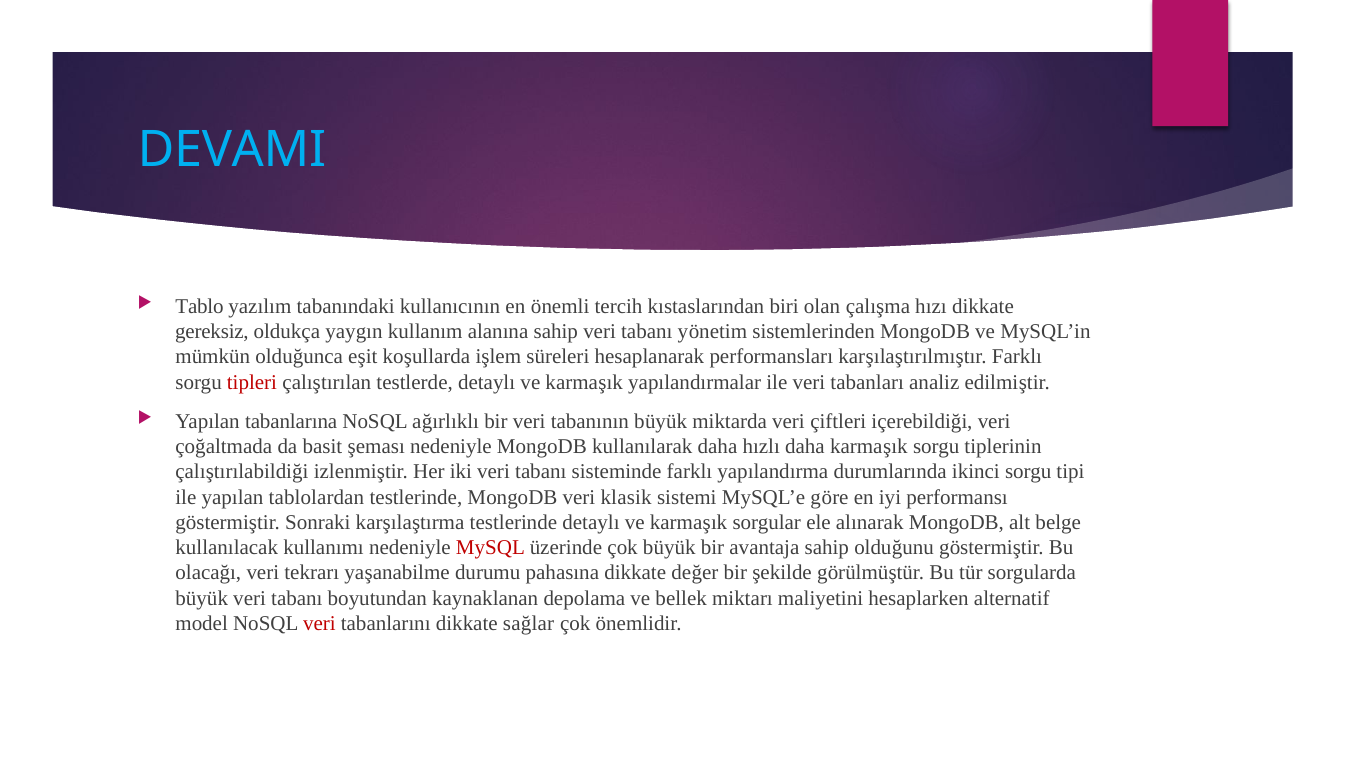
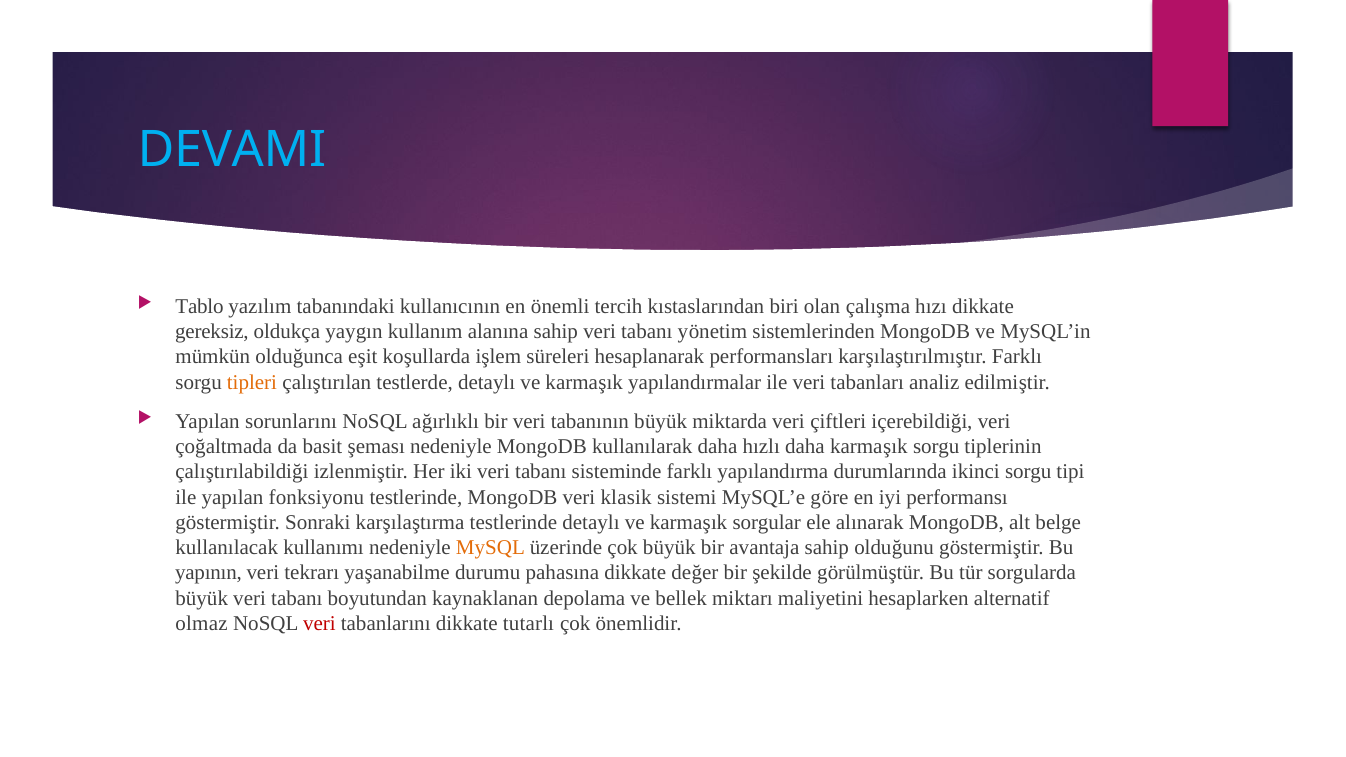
tipleri colour: red -> orange (252, 382)
tabanlarına: tabanlarına -> sorunlarını (291, 422)
tablolardan: tablolardan -> fonksiyonu (316, 497)
MySQL colour: red -> orange (490, 548)
olacağı: olacağı -> yapının (208, 573)
model: model -> olmaz (202, 623)
sağlar: sağlar -> tutarlı (529, 623)
